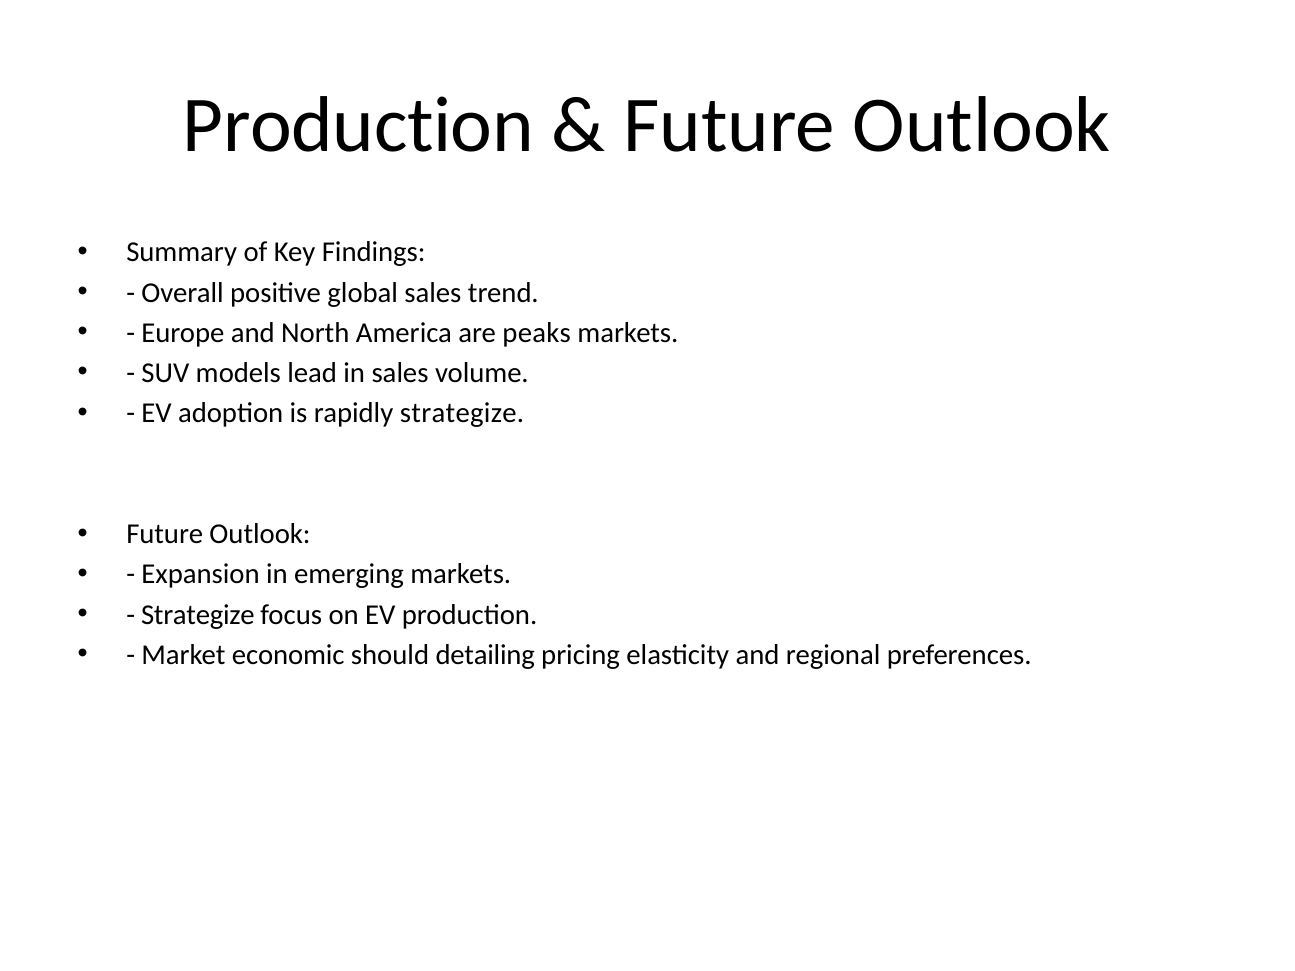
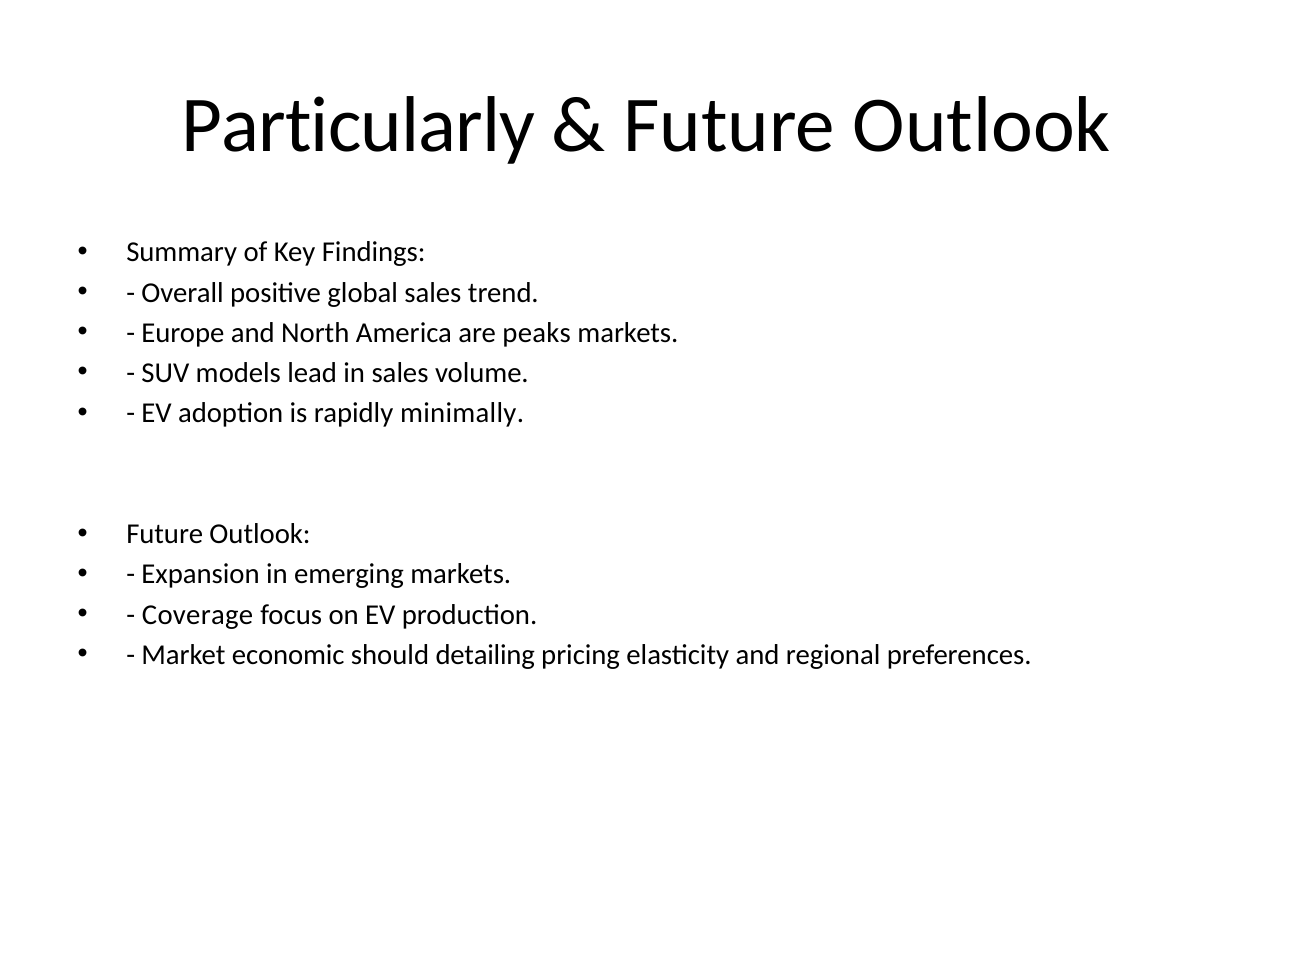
Production: Production -> Particularly (358, 125)
rapidly strategize: strategize -> minimally (462, 413)
Strategize: Strategize -> Coverage (198, 615)
